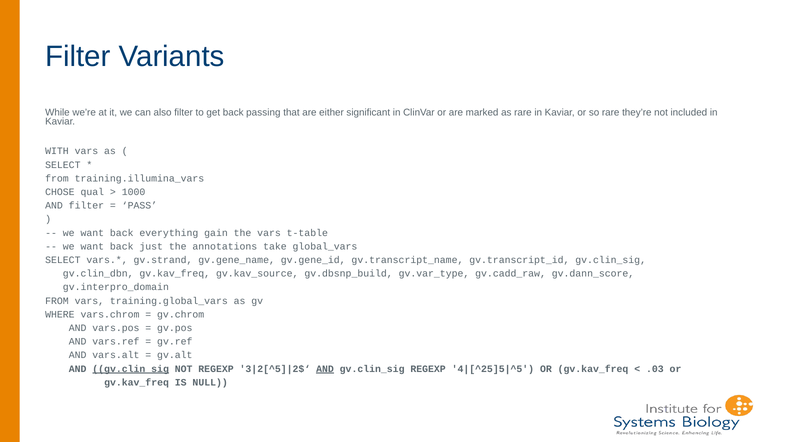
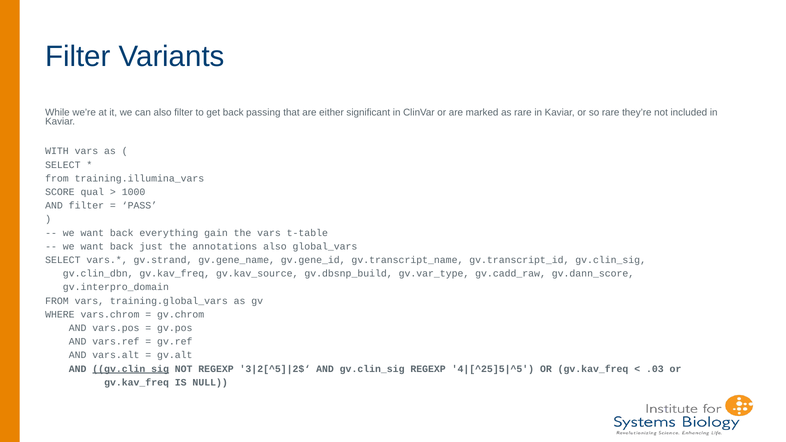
CHOSE: CHOSE -> SCORE (60, 192)
annotations take: take -> also (275, 246)
AND underline: present -> none (325, 369)
